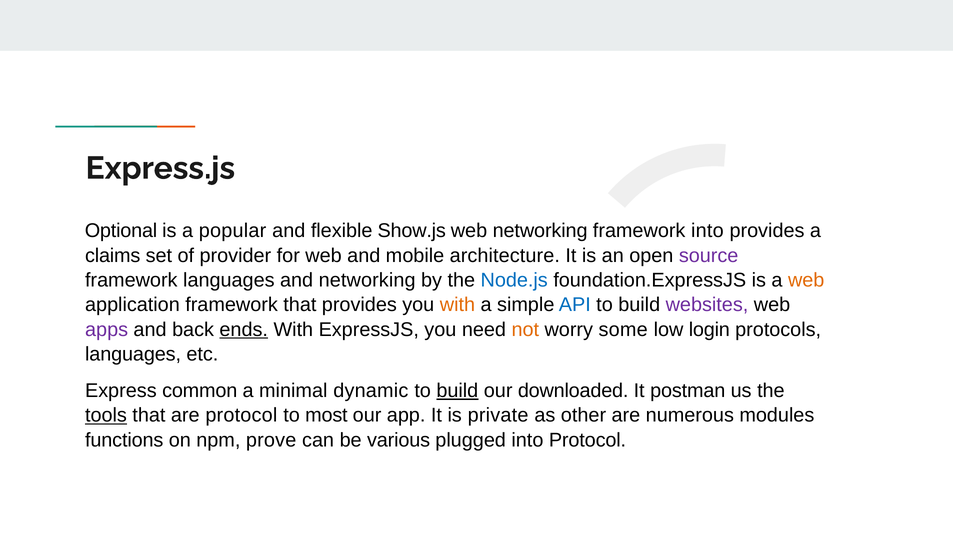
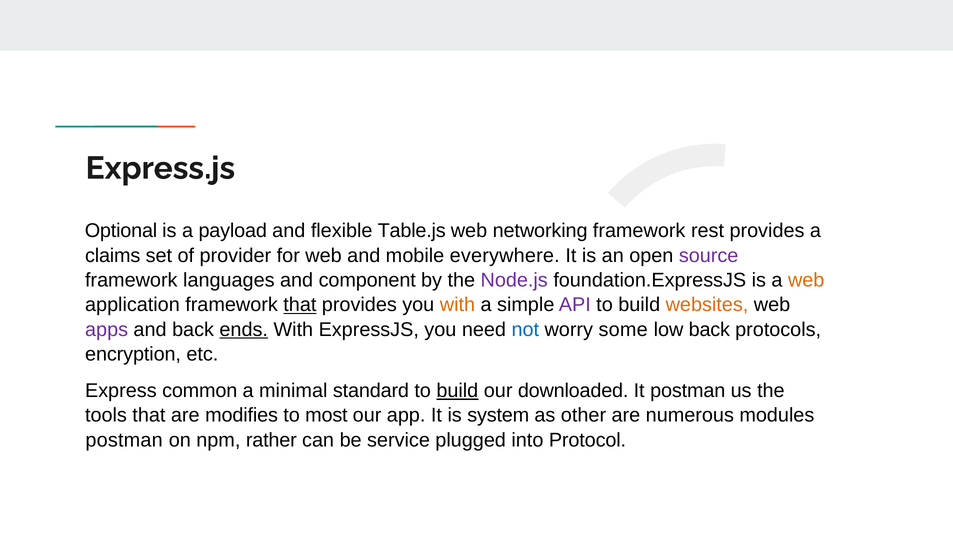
popular: popular -> payload (233, 231)
Show.js: Show.js -> Table.js (412, 231)
framework into: into -> rest (708, 231)
architecture: architecture -> everywhere (505, 256)
and networking: networking -> component (367, 280)
Node.js colour: blue -> purple (514, 280)
that underline: none -> present (300, 305)
API colour: blue -> purple (575, 305)
websites colour: purple -> orange (707, 305)
not colour: orange -> blue (525, 330)
low login: login -> back (709, 330)
languages: languages -> encryption (133, 354)
dynamic: dynamic -> standard (371, 391)
tools underline: present -> none (106, 415)
are protocol: protocol -> modifies (242, 415)
private: private -> system (498, 415)
functions: functions -> postman (124, 440)
prove: prove -> rather (271, 440)
various: various -> service (398, 440)
